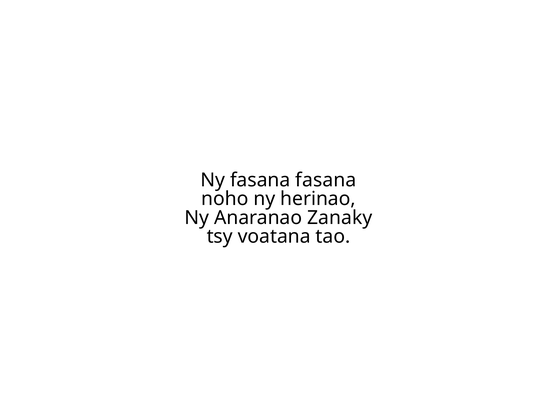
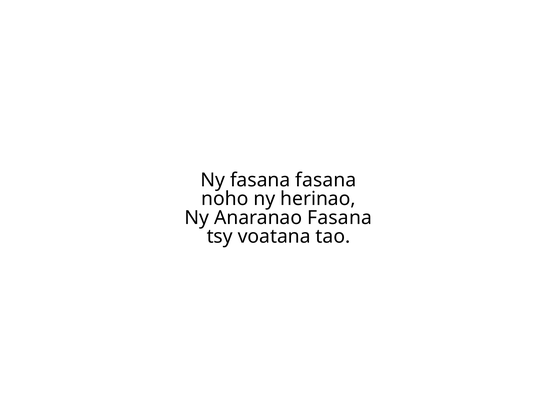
Anaranao Zanaky: Zanaky -> Fasana (340, 218)
